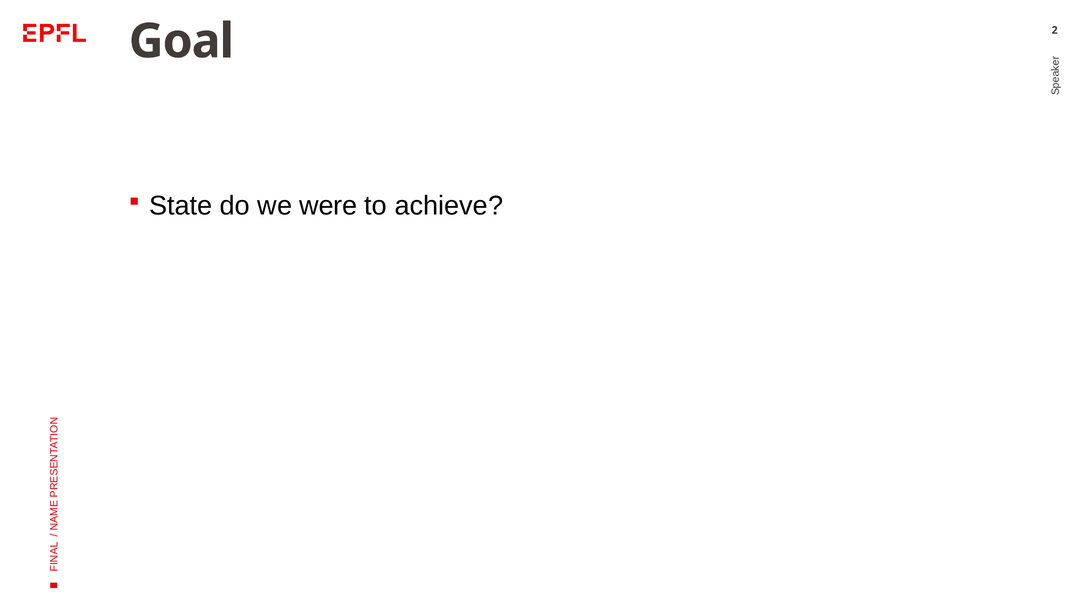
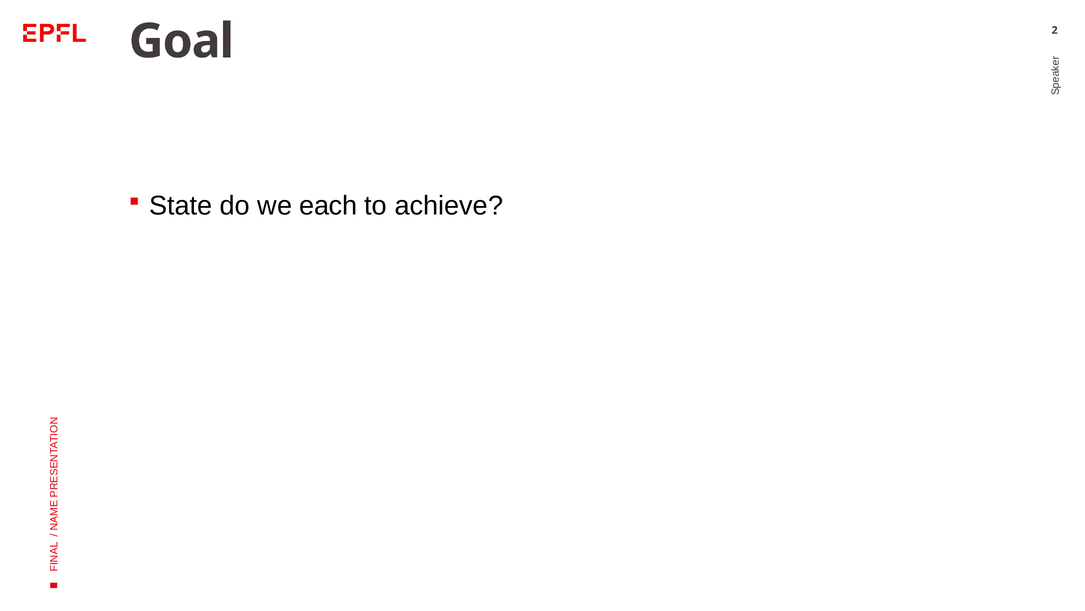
were: were -> each (328, 205)
